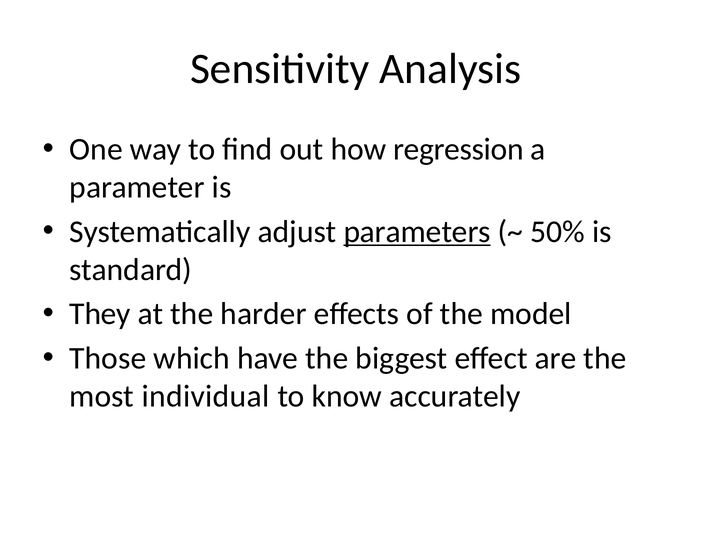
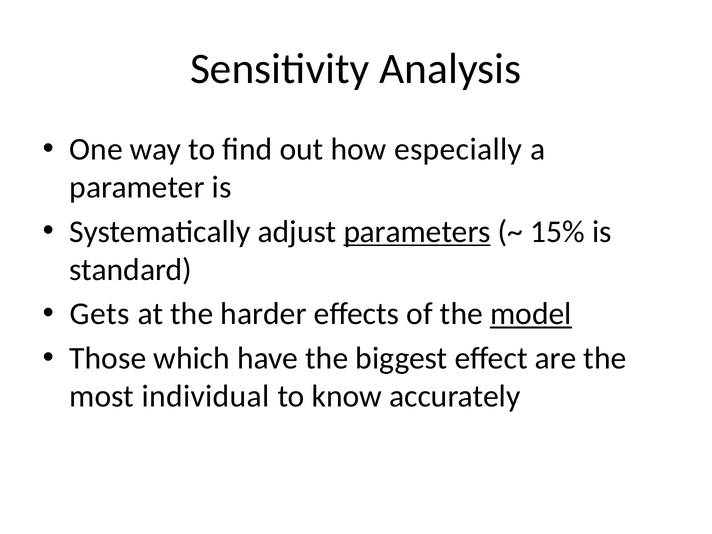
regression: regression -> especially (458, 149)
50%: 50% -> 15% (558, 232)
They: They -> Gets (100, 314)
model underline: none -> present (531, 314)
